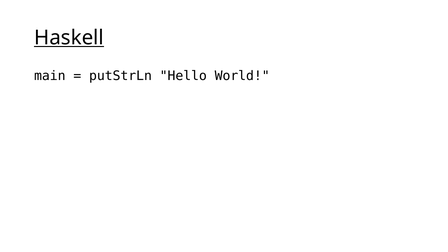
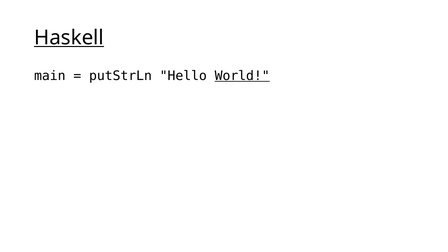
World underline: none -> present (242, 76)
